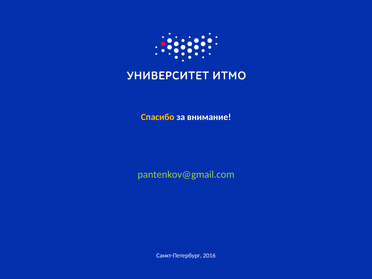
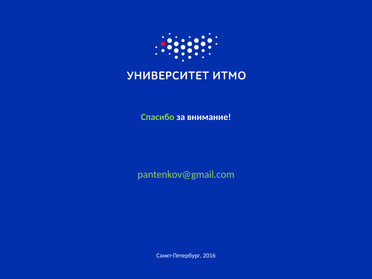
Спасибо colour: yellow -> light green (158, 117)
